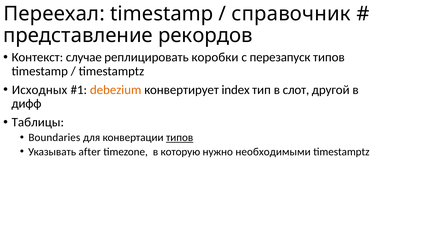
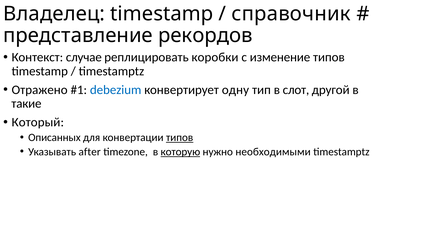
Переехал: Переехал -> Владелец (54, 14)
перезапуск: перезапуск -> изменение (280, 57)
Исходных: Исходных -> Отражено (40, 90)
debezium colour: orange -> blue (116, 90)
index: index -> одну (235, 90)
дифф: дифф -> такие (26, 104)
Таблицы: Таблицы -> Который (38, 122)
Boundaries: Boundaries -> Описанных (54, 138)
которую underline: none -> present (180, 152)
